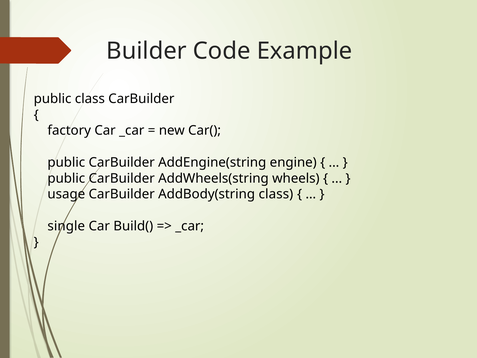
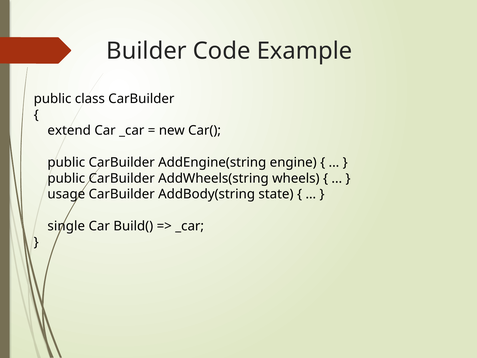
factory: factory -> extend (69, 130)
AddBody(string class: class -> state (276, 194)
